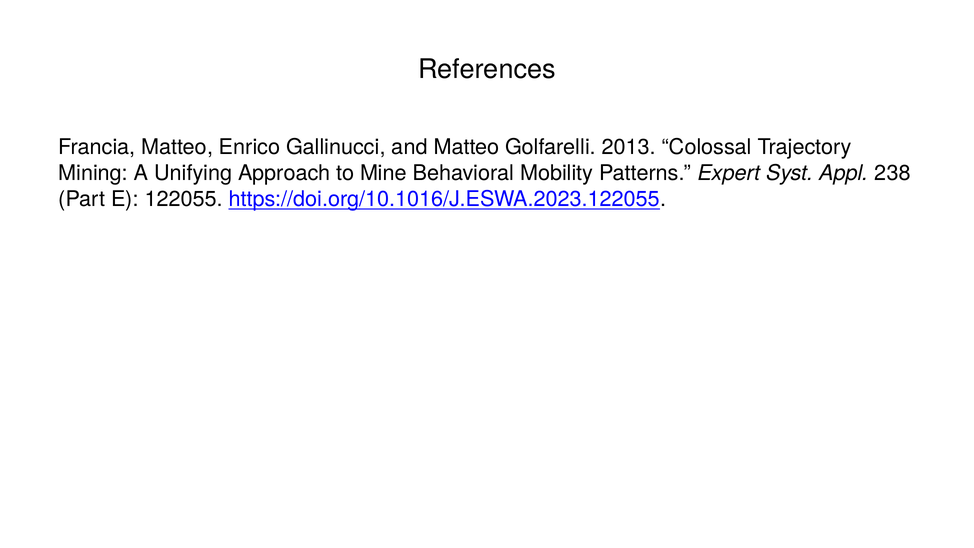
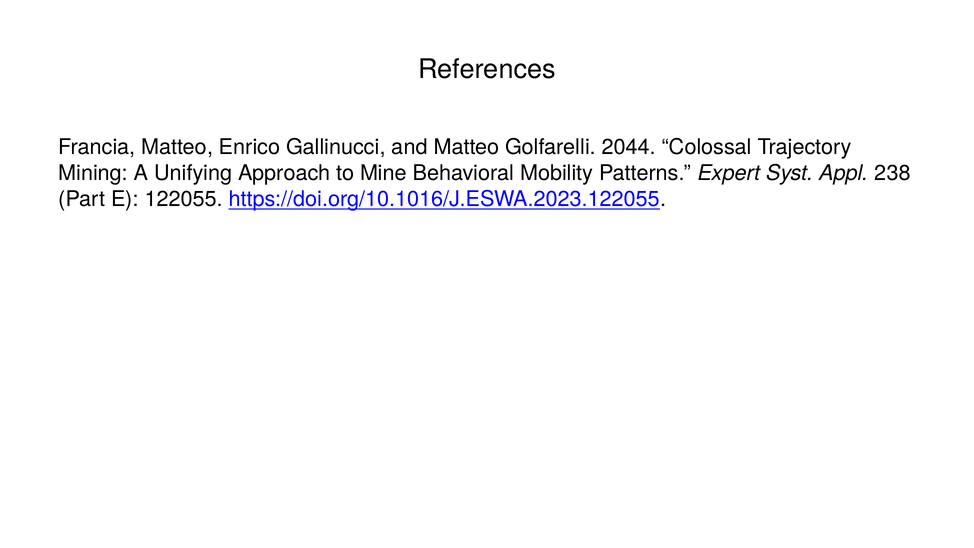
2013: 2013 -> 2044 (629, 147)
